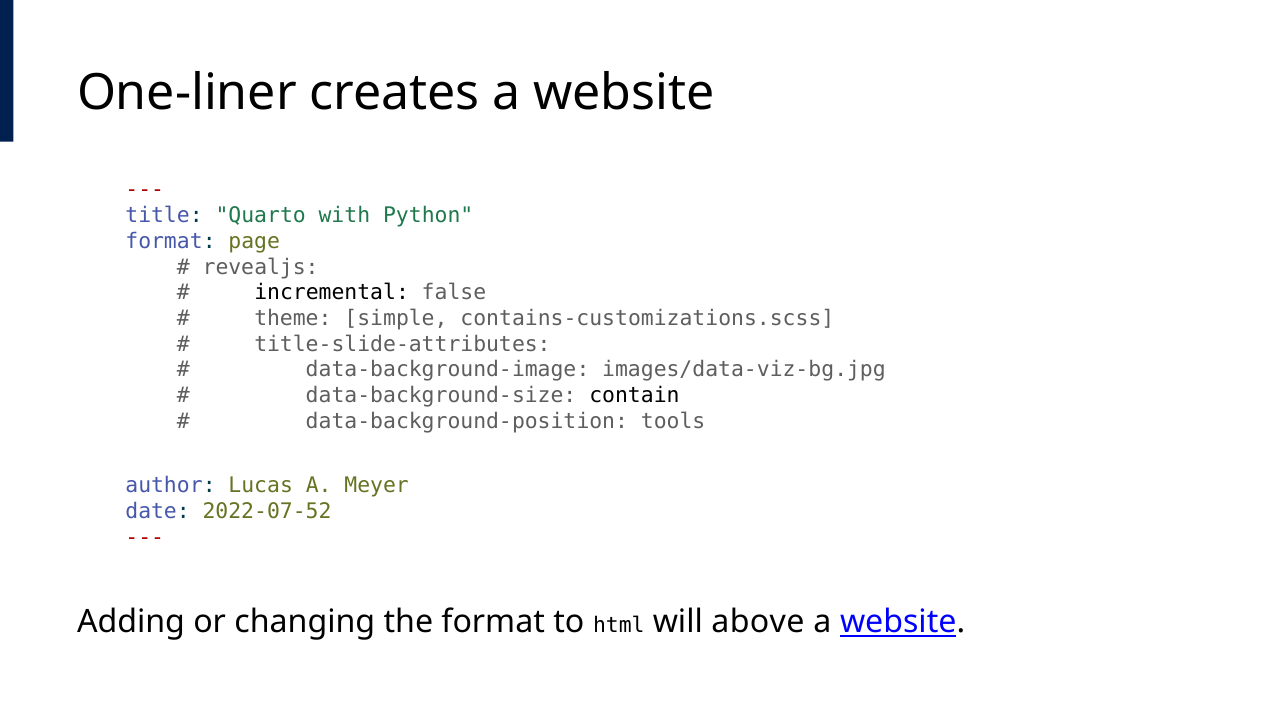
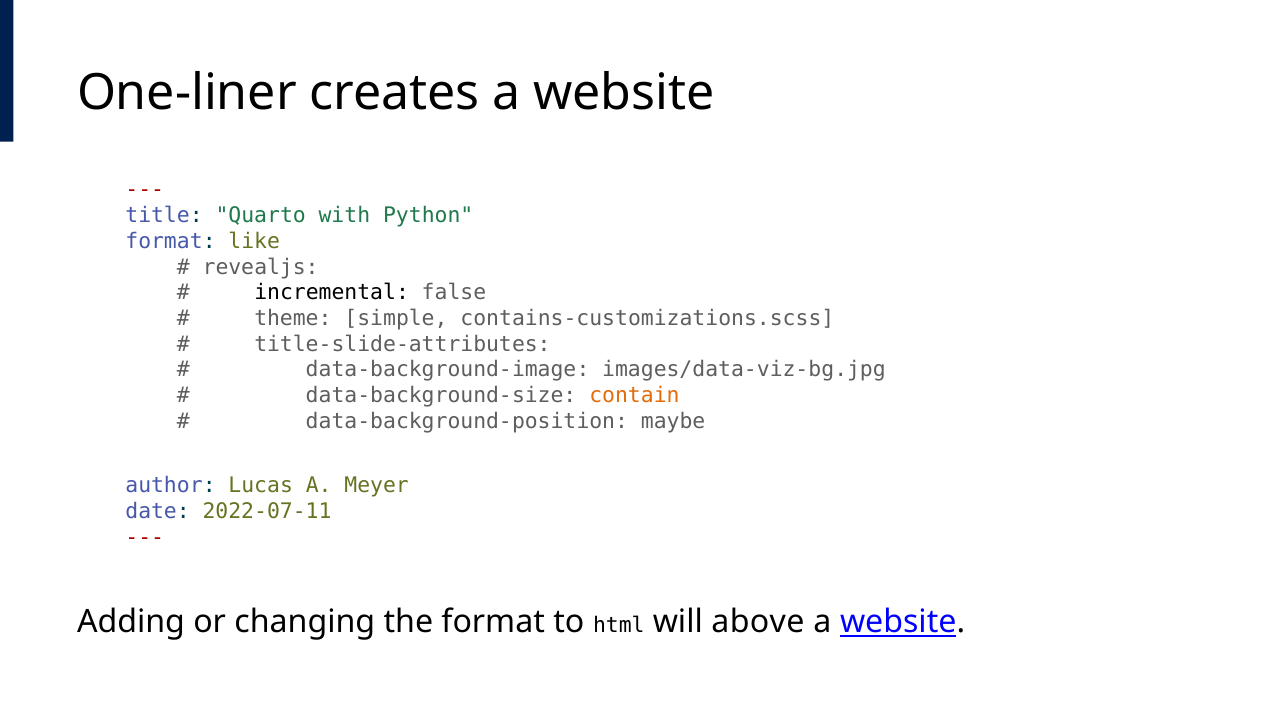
page: page -> like (254, 241)
contain colour: black -> orange (634, 395)
tools: tools -> maybe (673, 421)
2022-07-52: 2022-07-52 -> 2022-07-11 (267, 511)
